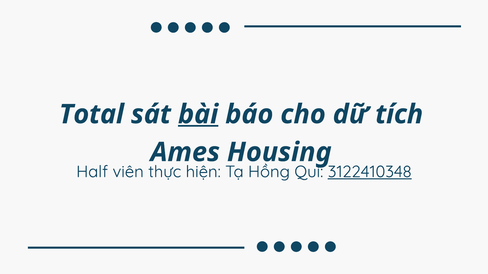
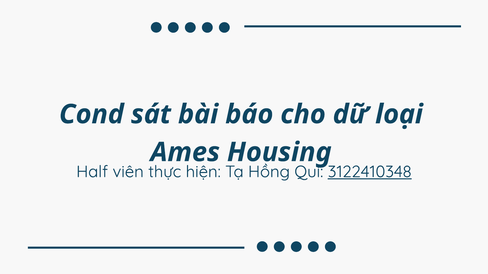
Total: Total -> Cond (92, 115)
bài underline: present -> none (198, 115)
tích: tích -> loại (399, 115)
